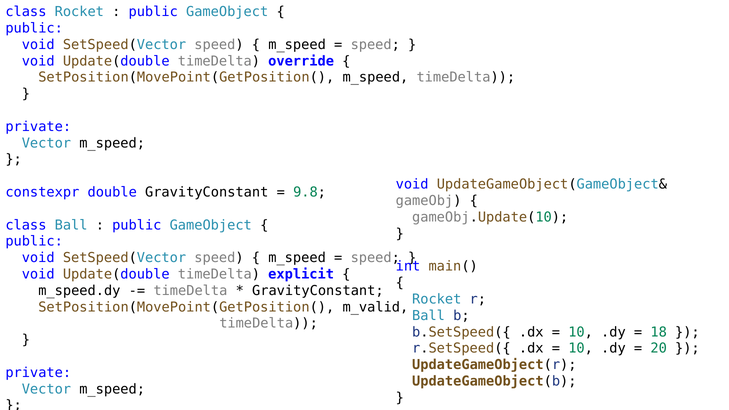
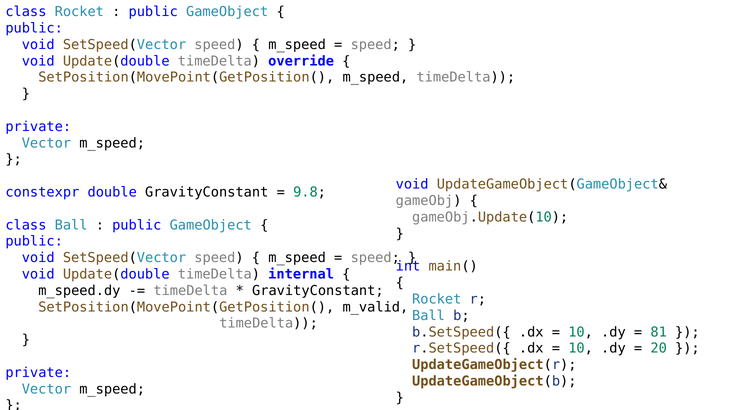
explicit: explicit -> internal (301, 274)
18: 18 -> 81 (659, 332)
